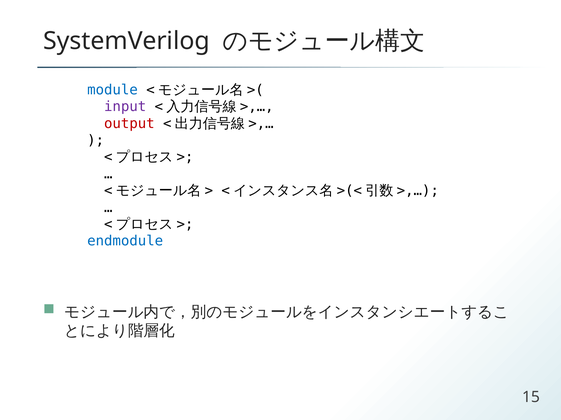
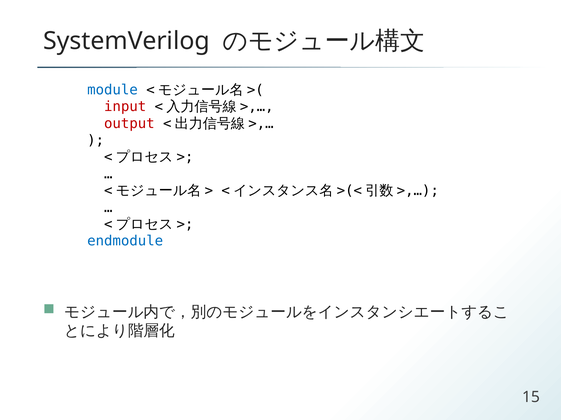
input colour: purple -> red (125, 107)
